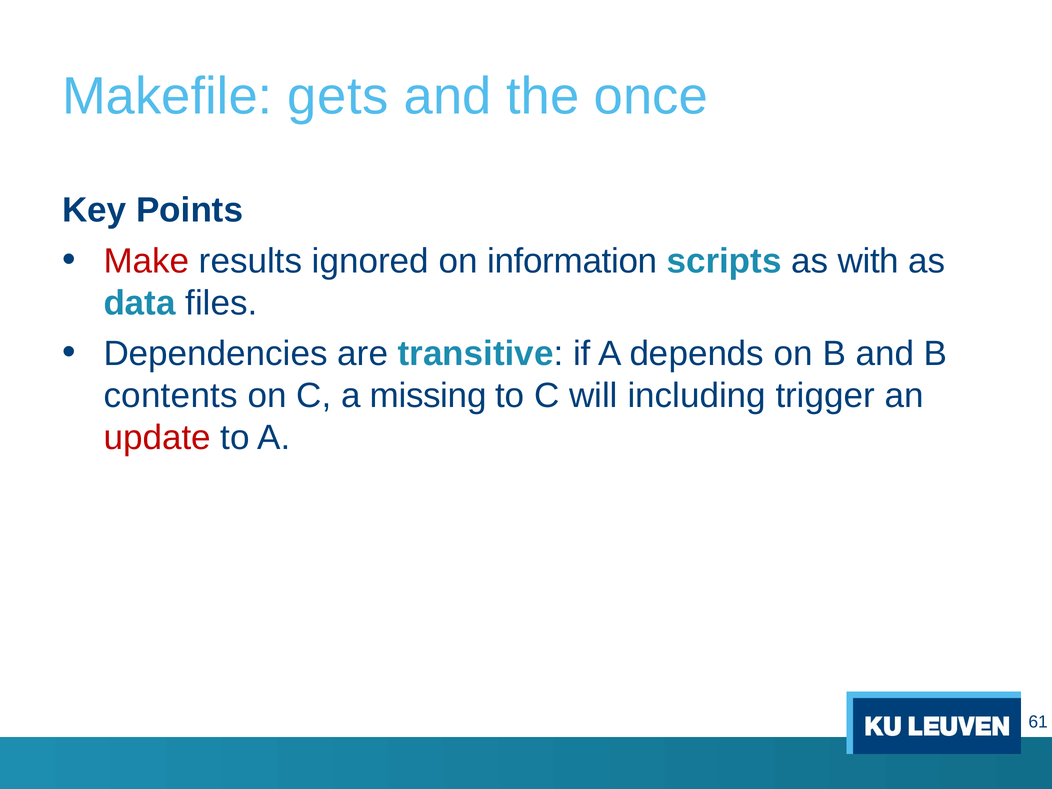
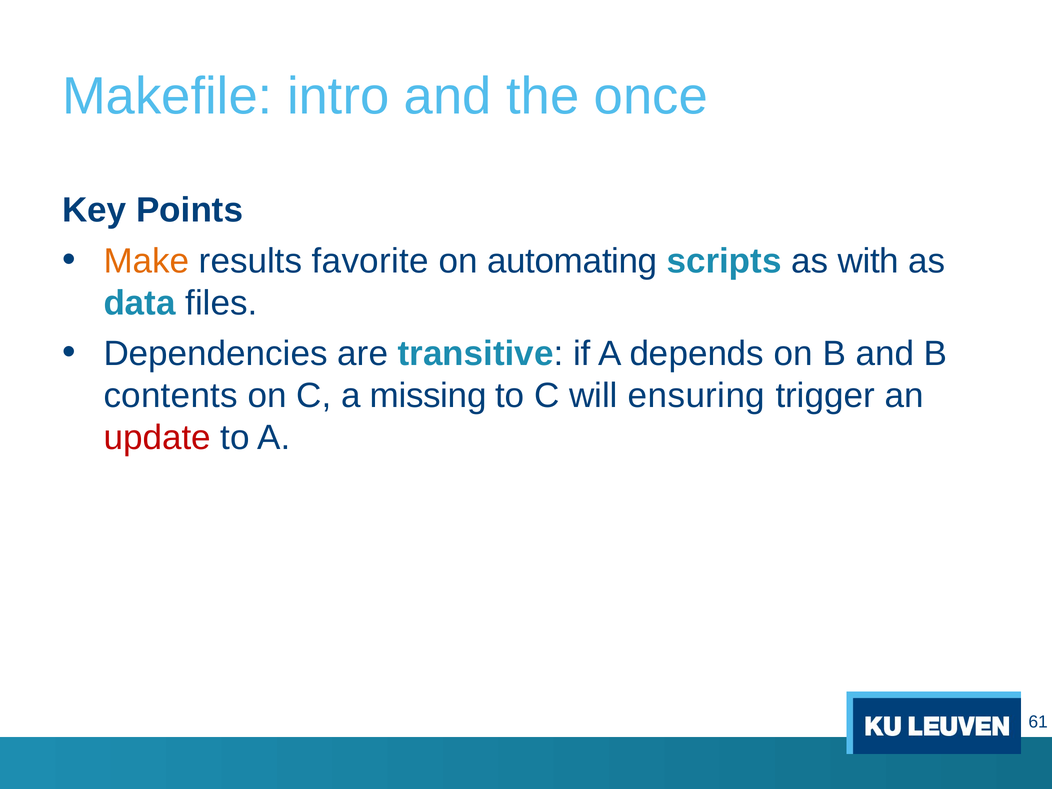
gets: gets -> intro (338, 96)
Make colour: red -> orange (146, 261)
ignored: ignored -> favorite (370, 261)
information: information -> automating (572, 261)
including: including -> ensuring (696, 396)
